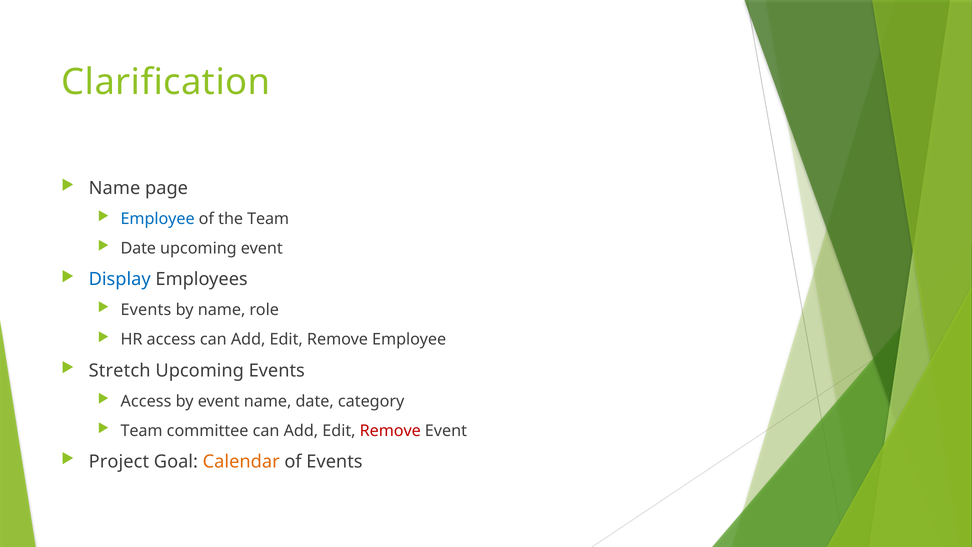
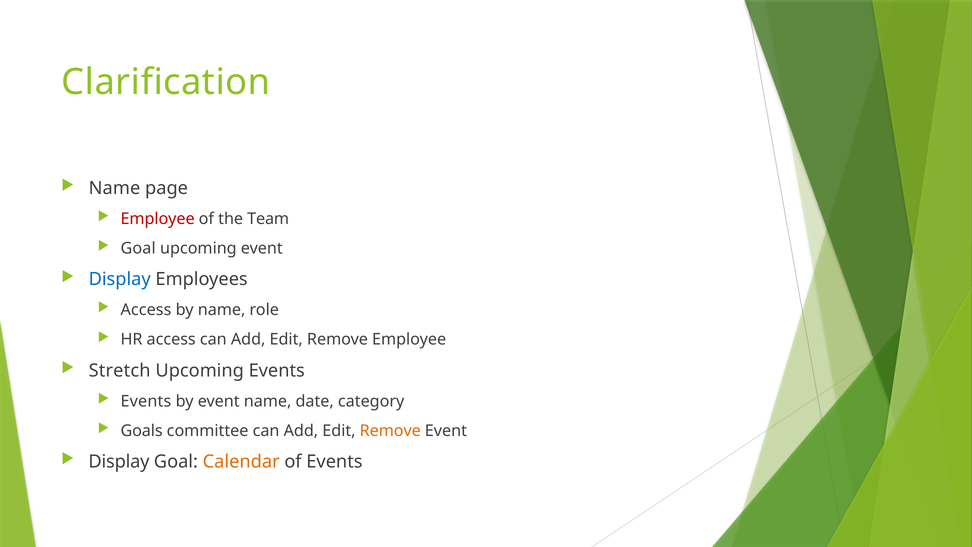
Employee colour: blue -> red (158, 219)
Date: Date -> Goal (138, 248)
Events: Events -> Access (146, 310)
Access: Access -> Events (146, 401)
Team: Team -> Goals (142, 431)
Remove colour: red -> orange (390, 431)
Project: Project -> Display (119, 461)
